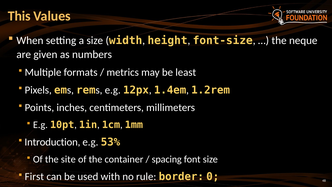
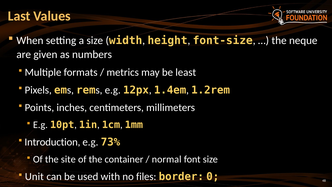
This: This -> Last (19, 16)
53%: 53% -> 73% (110, 142)
spacing: spacing -> normal (167, 159)
First: First -> Unit (34, 176)
rule: rule -> files (146, 176)
